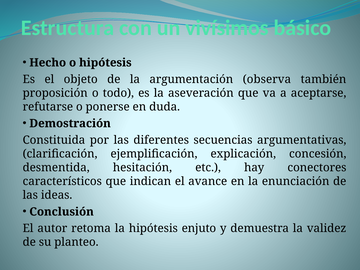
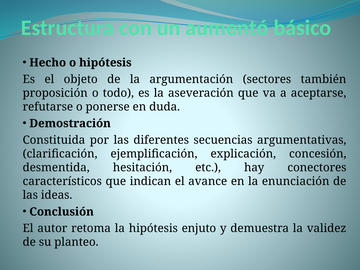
vivísimos: vivísimos -> aumentó (227, 28)
observa: observa -> sectores (267, 79)
